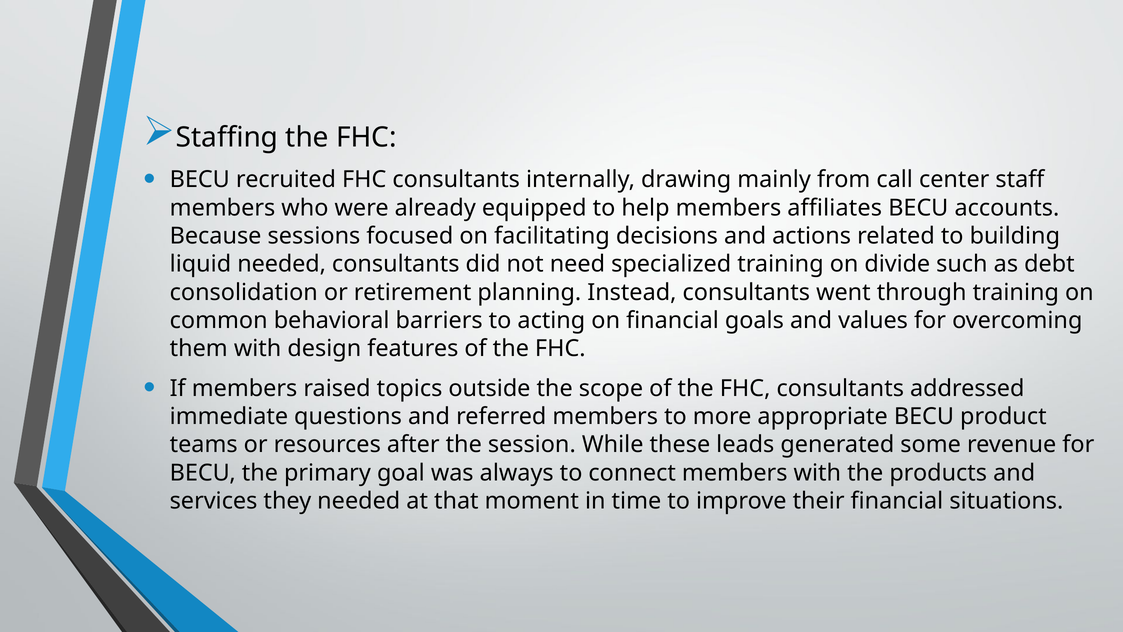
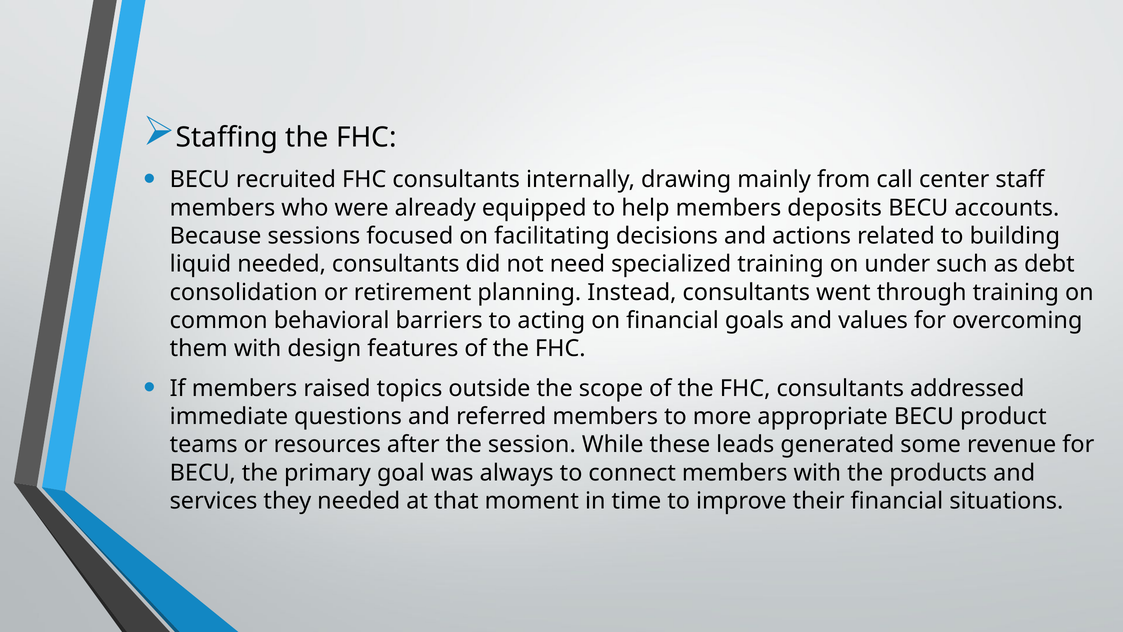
affiliates: affiliates -> deposits (835, 208)
divide: divide -> under (897, 264)
